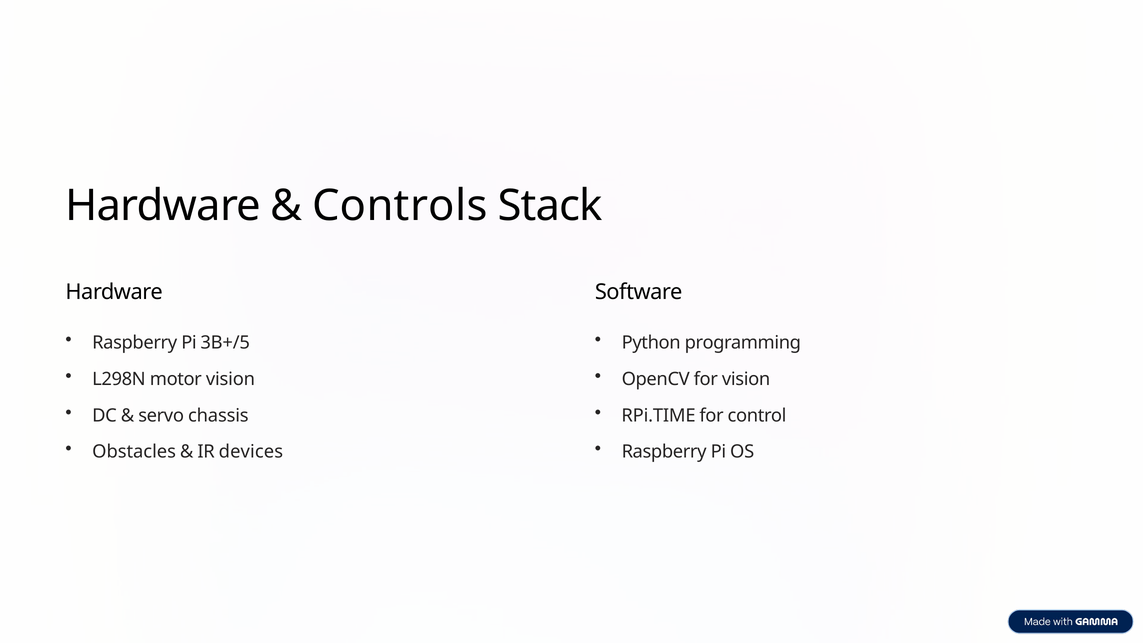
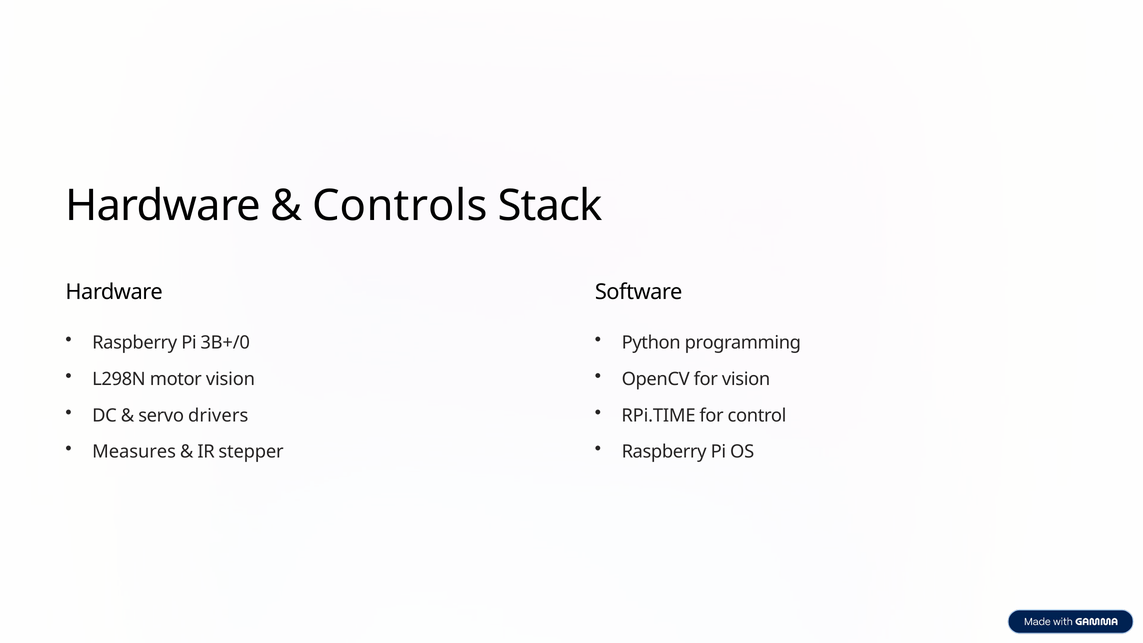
3B+/5: 3B+/5 -> 3B+/0 (225, 342)
chassis: chassis -> drivers (218, 415)
Obstacles: Obstacles -> Measures (134, 452)
devices: devices -> stepper (251, 452)
